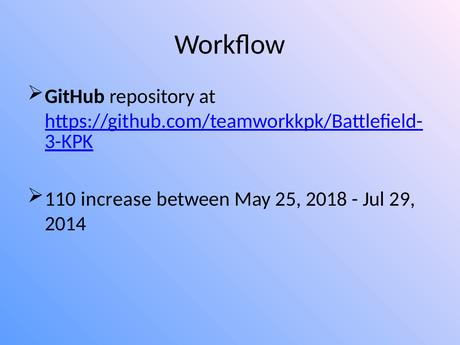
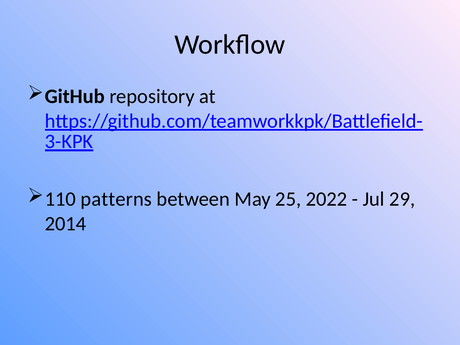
increase: increase -> patterns (116, 199)
2018: 2018 -> 2022 (326, 199)
